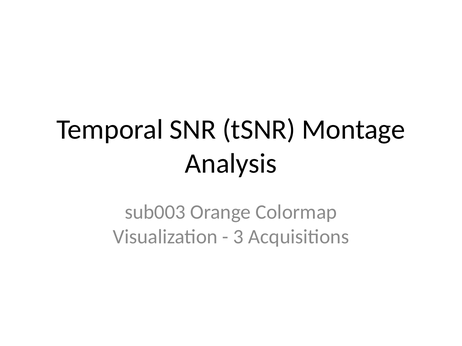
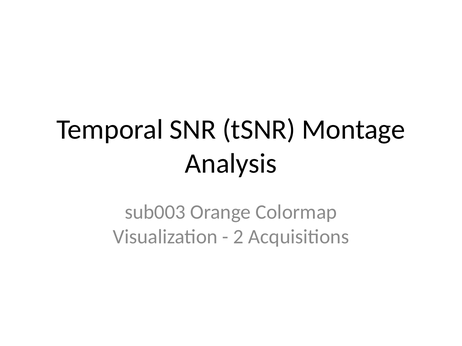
3: 3 -> 2 (238, 237)
